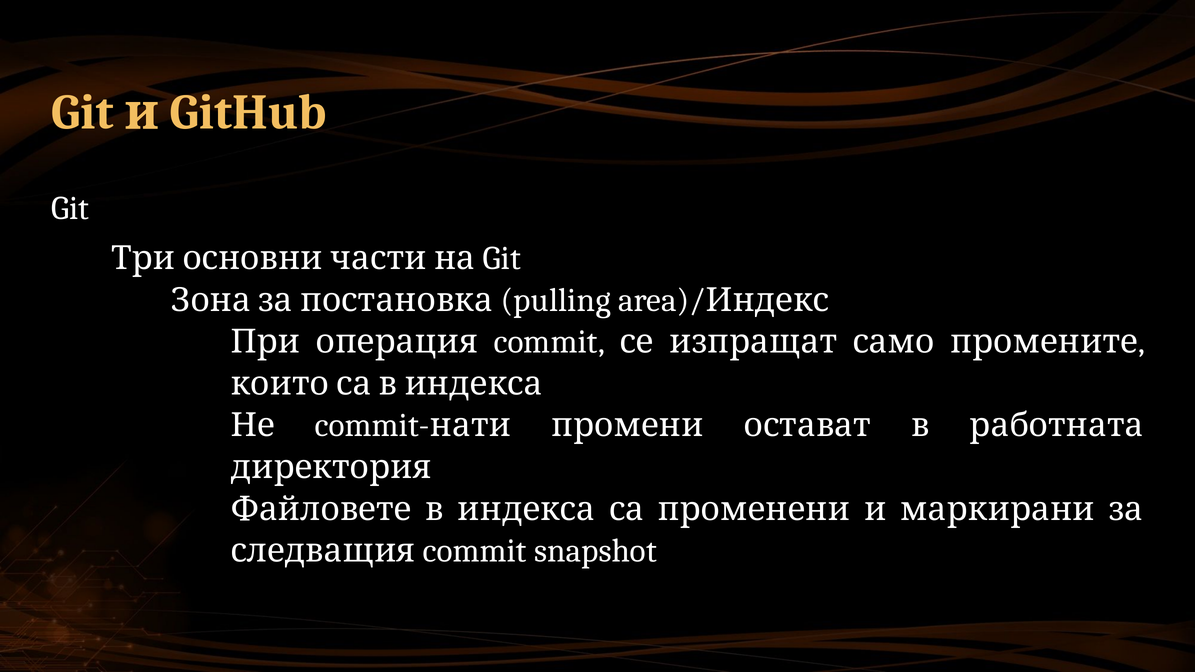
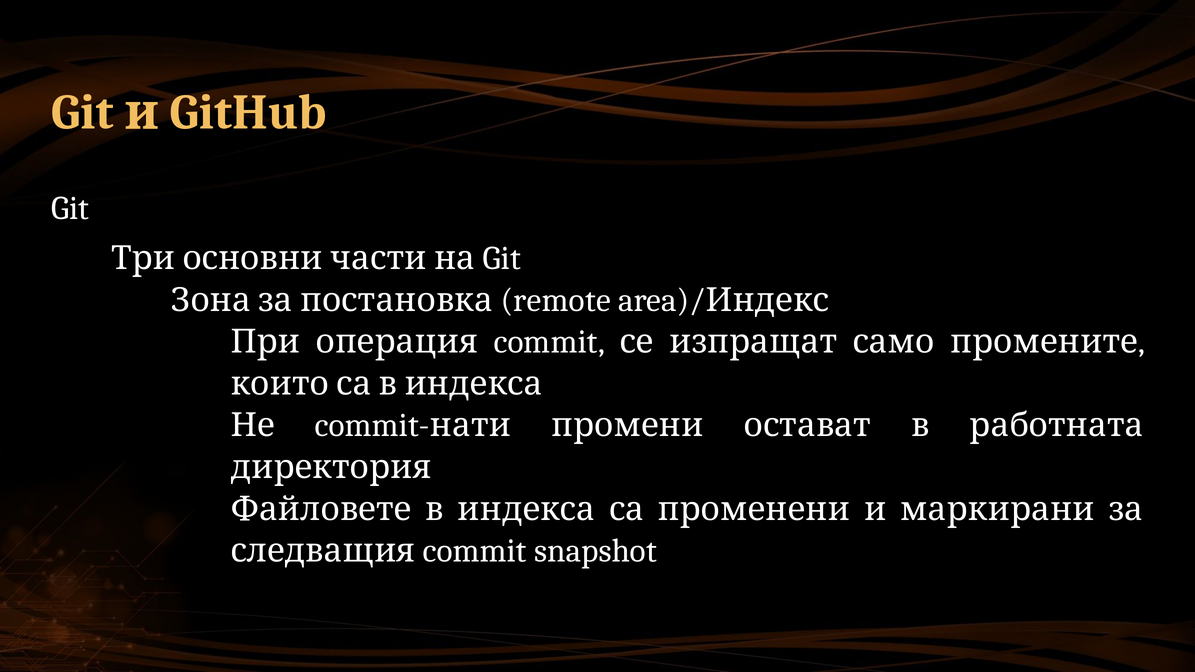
pulling: pulling -> remote (556, 300)
